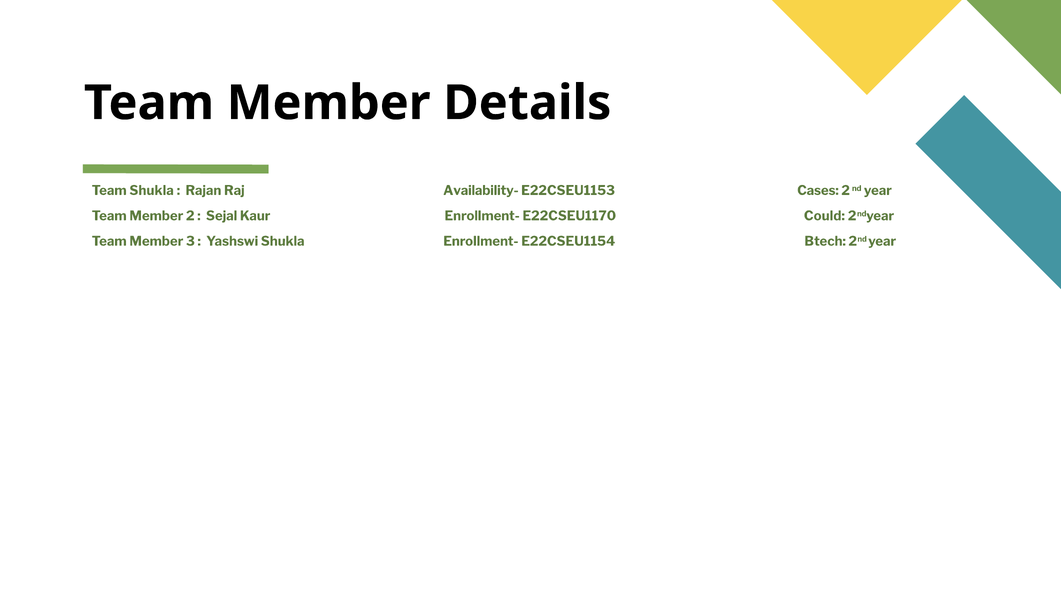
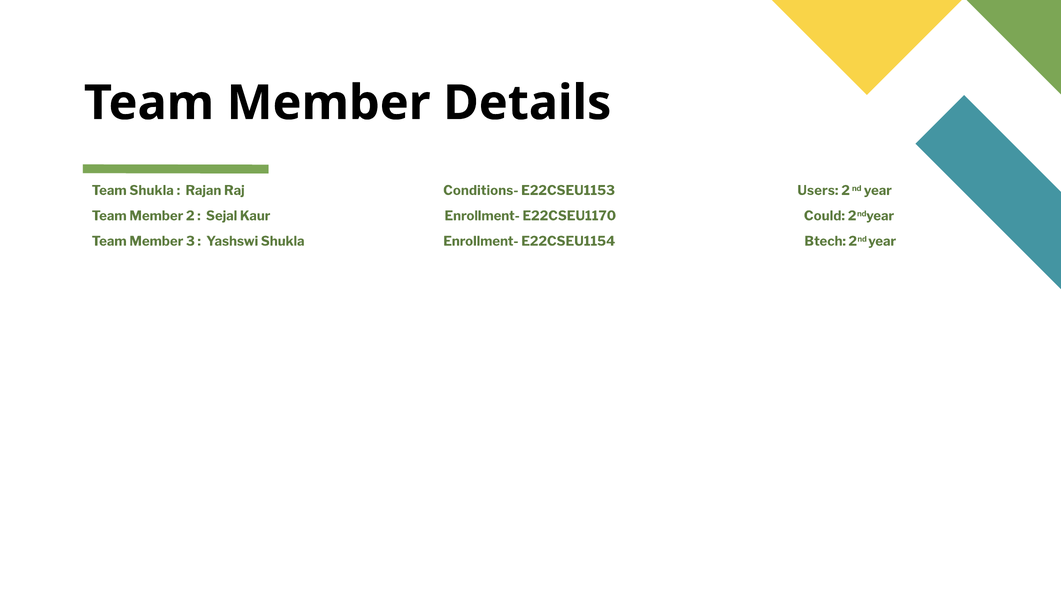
Availability-: Availability- -> Conditions- (481, 190)
Cases: Cases -> Users (818, 190)
